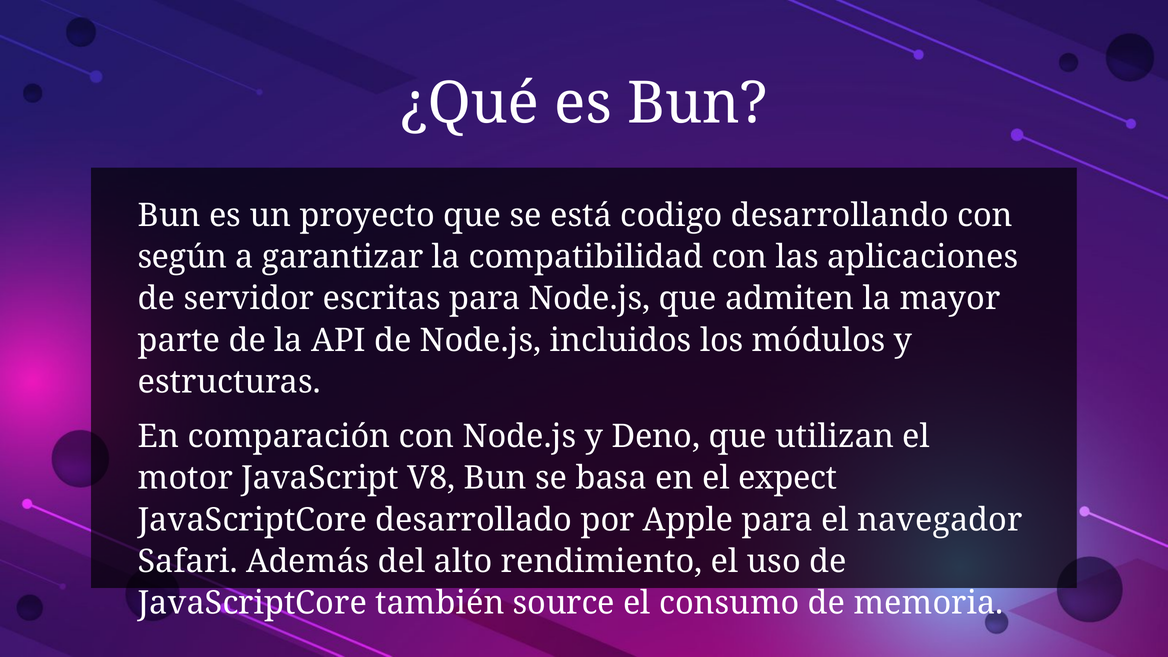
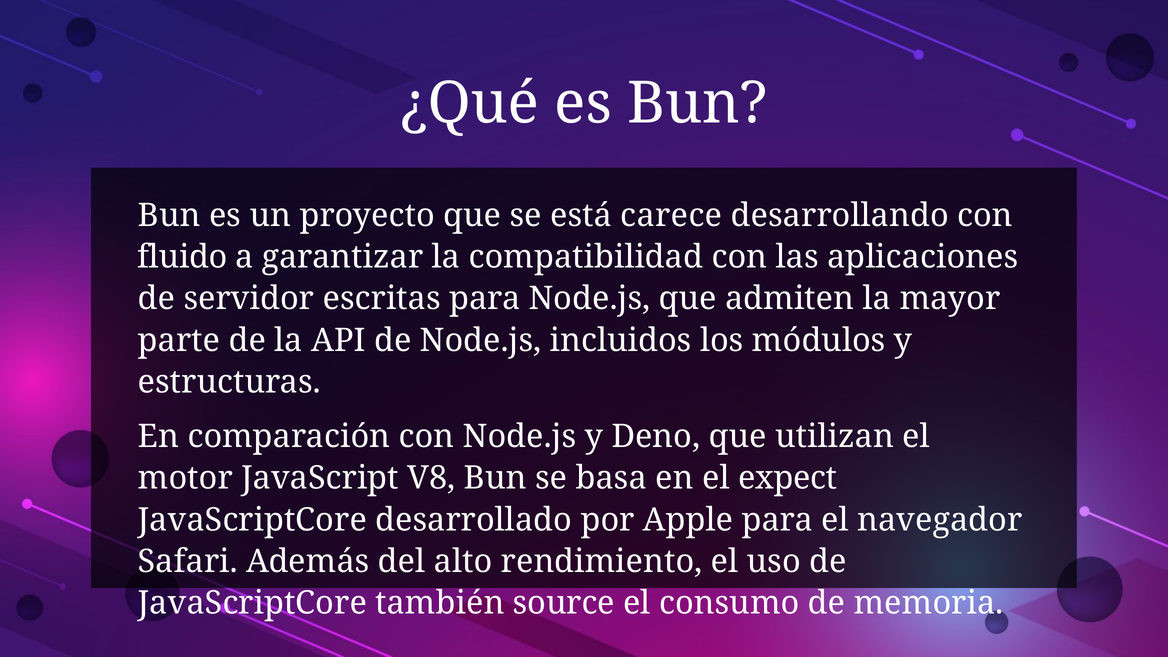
codigo: codigo -> carece (671, 215)
según: según -> fluido (182, 257)
